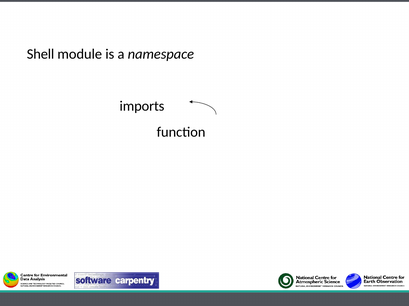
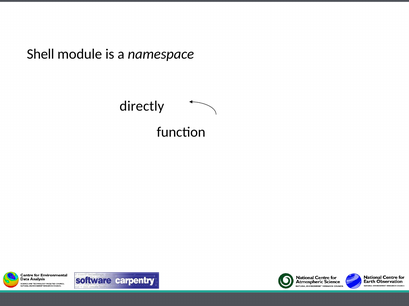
imports: imports -> directly (142, 106)
